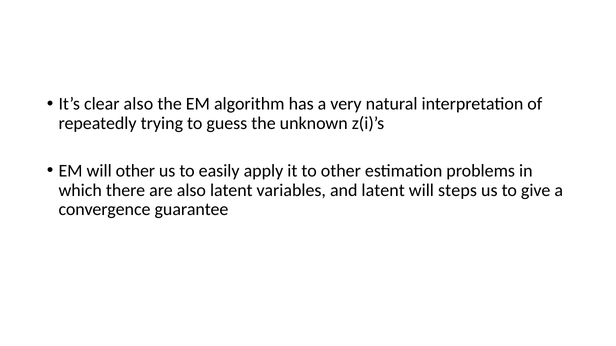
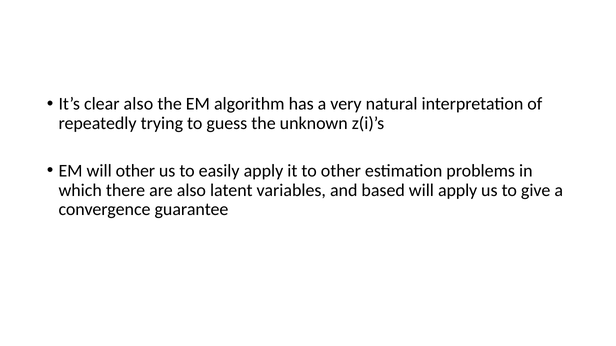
and latent: latent -> based (383, 190)
will steps: steps -> apply (458, 190)
